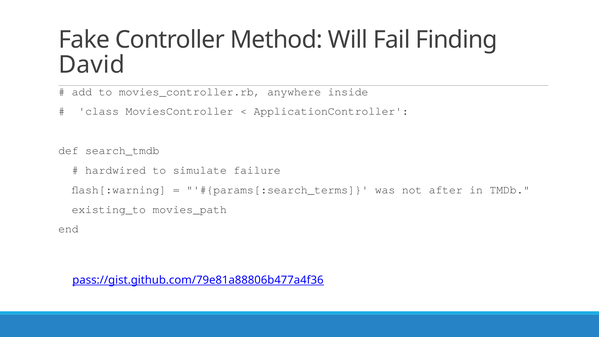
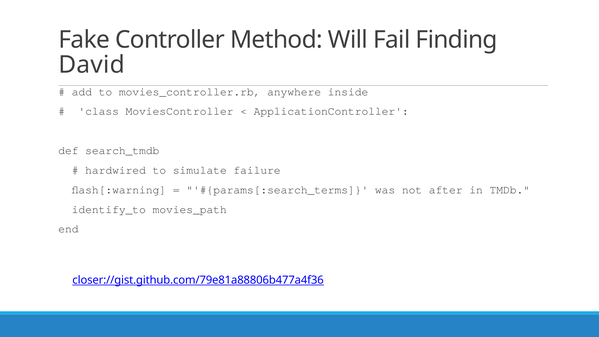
existing_to: existing_to -> identify_to (109, 209)
pass://gist.github.com/79e81a88806b477a4f36: pass://gist.github.com/79e81a88806b477a4f36 -> closer://gist.github.com/79e81a88806b477a4f36 (198, 280)
